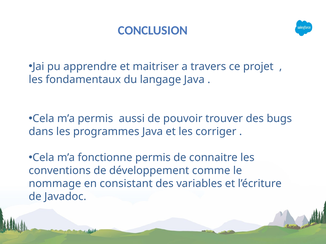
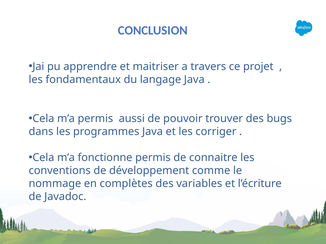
consistant: consistant -> complètes (126, 184)
